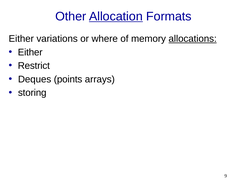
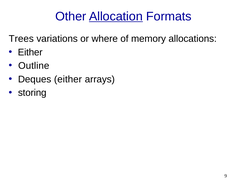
Either: Either -> Trees (21, 39)
allocations underline: present -> none (193, 39)
Restrict: Restrict -> Outline (34, 66)
Deques points: points -> either (68, 79)
